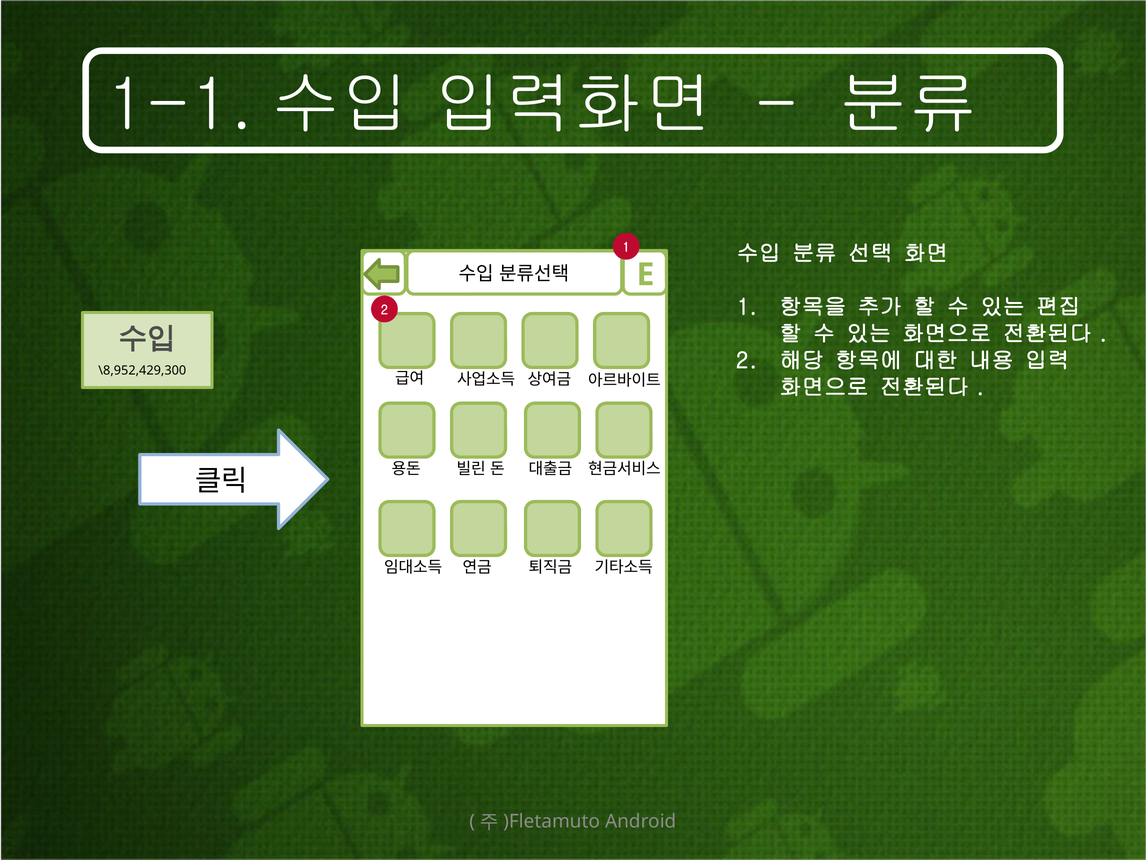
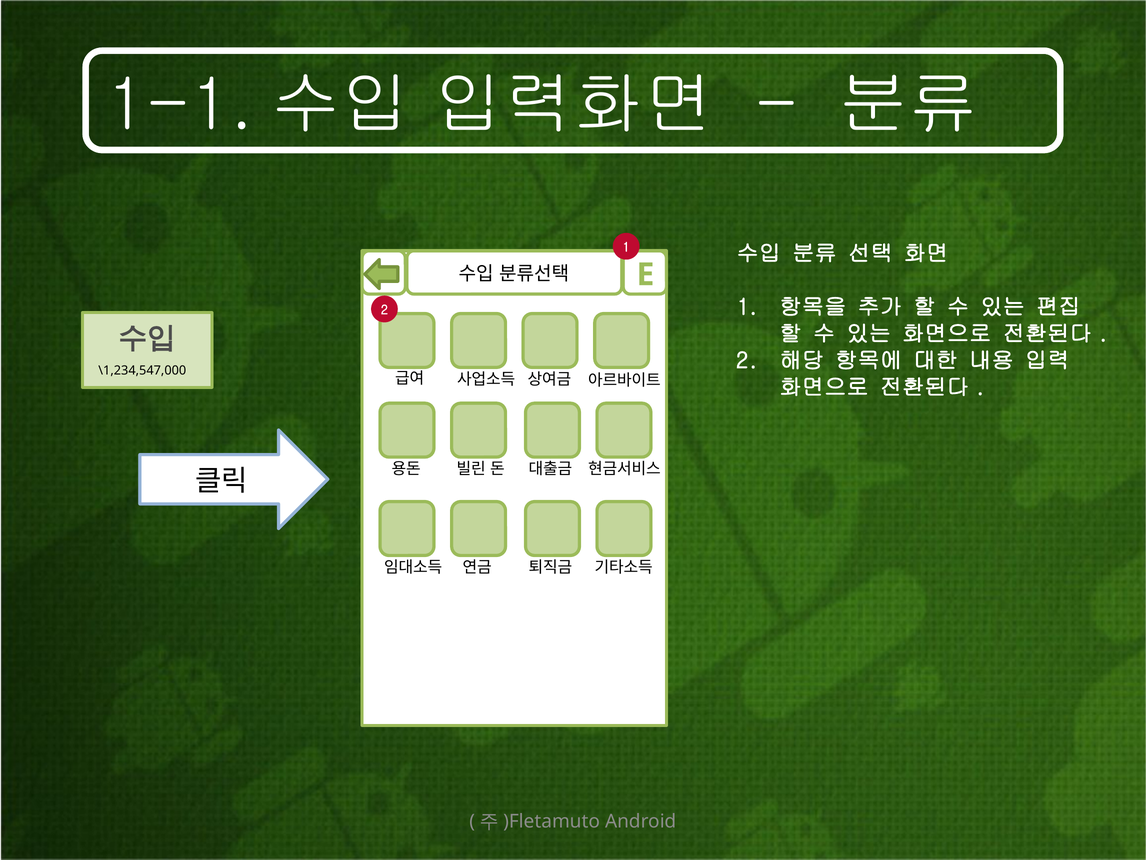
\8,952,429,300: \8,952,429,300 -> \1,234,547,000 (142, 370)
